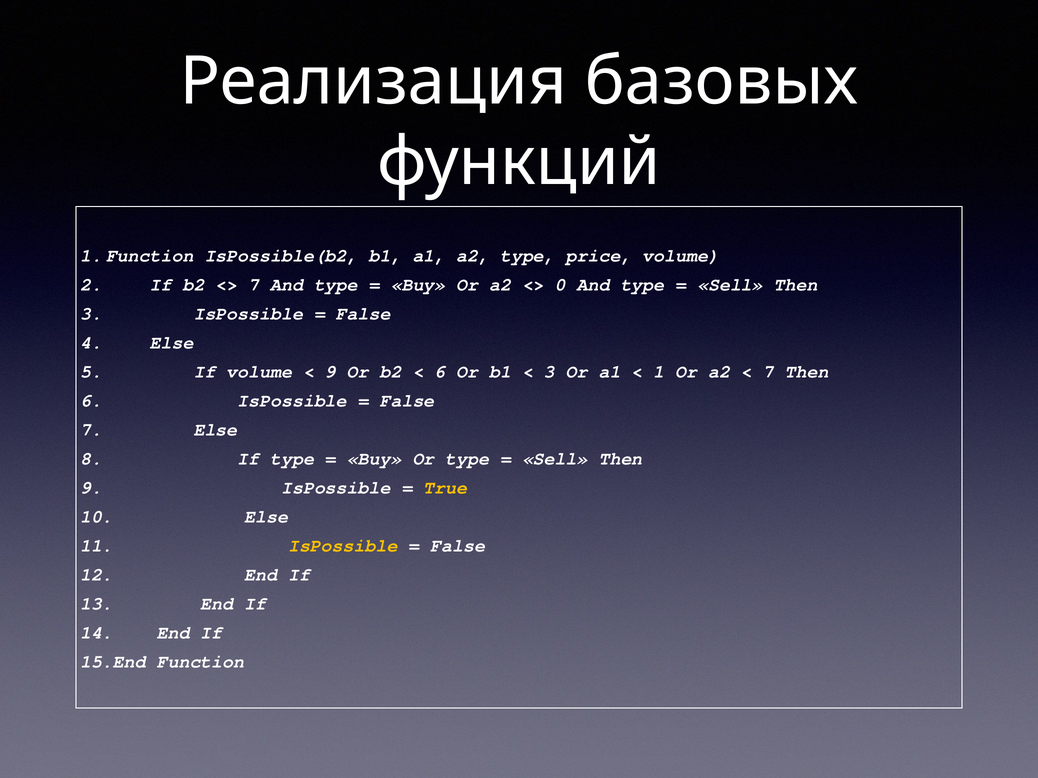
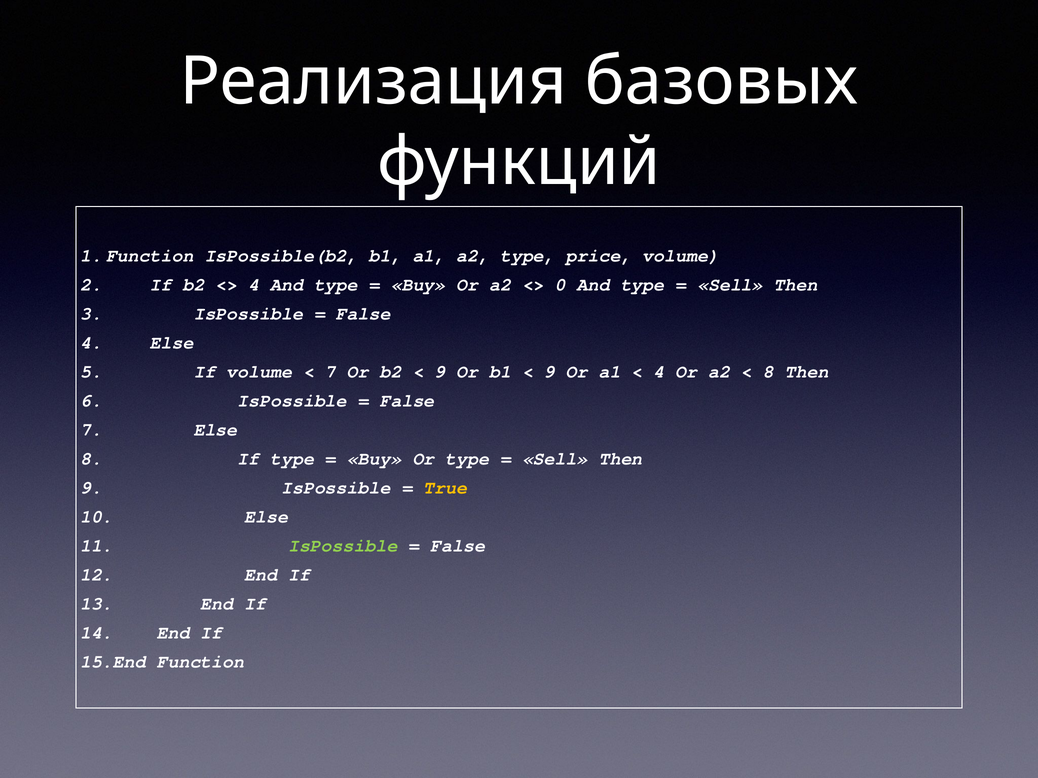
7: 7 -> 4 (254, 285)
9: 9 -> 7 (330, 372)
6: 6 -> 9 (440, 372)
3: 3 -> 9 (549, 372)
1: 1 -> 4 (659, 372)
7: 7 -> 8 (768, 372)
IsPossible colour: yellow -> light green (343, 546)
